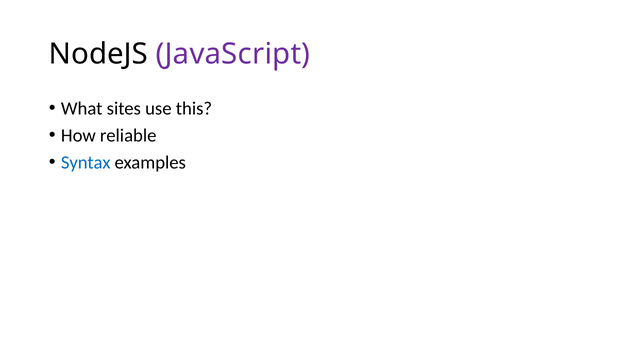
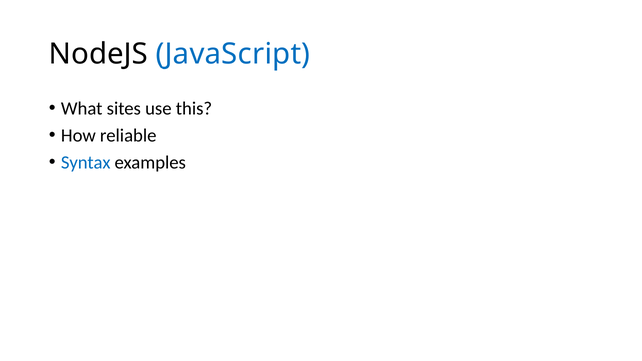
JavaScript colour: purple -> blue (233, 54)
